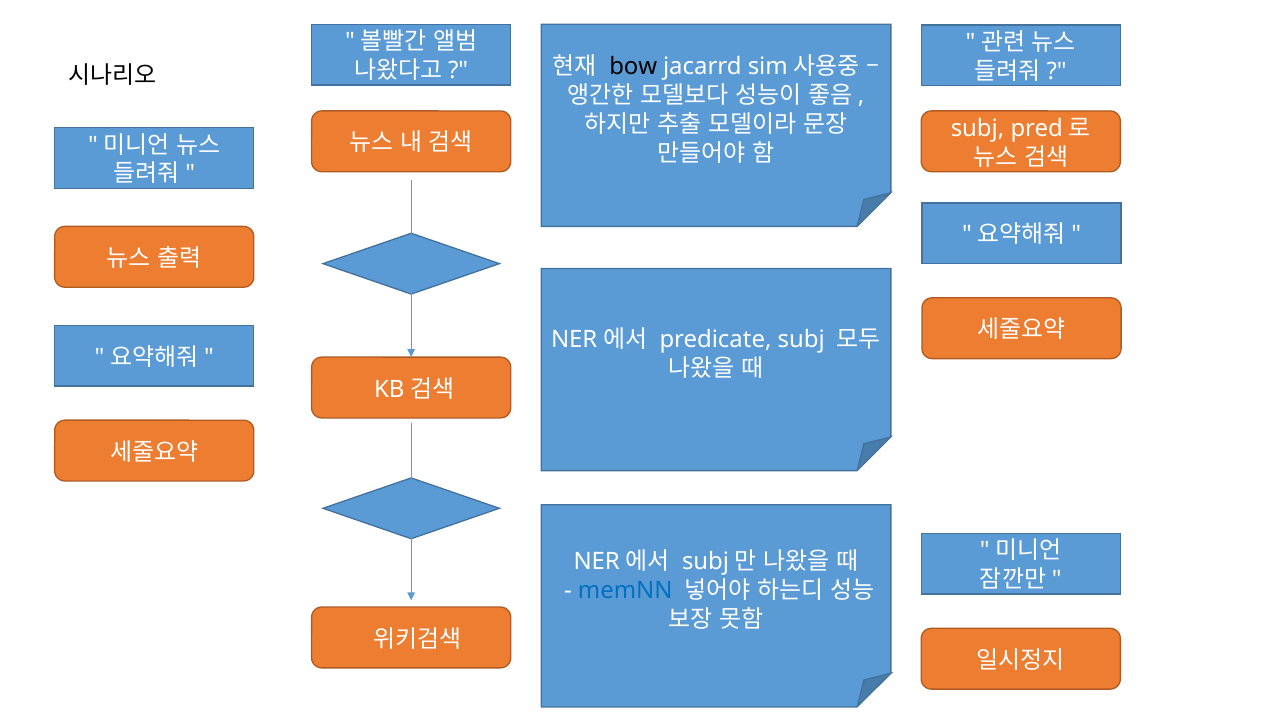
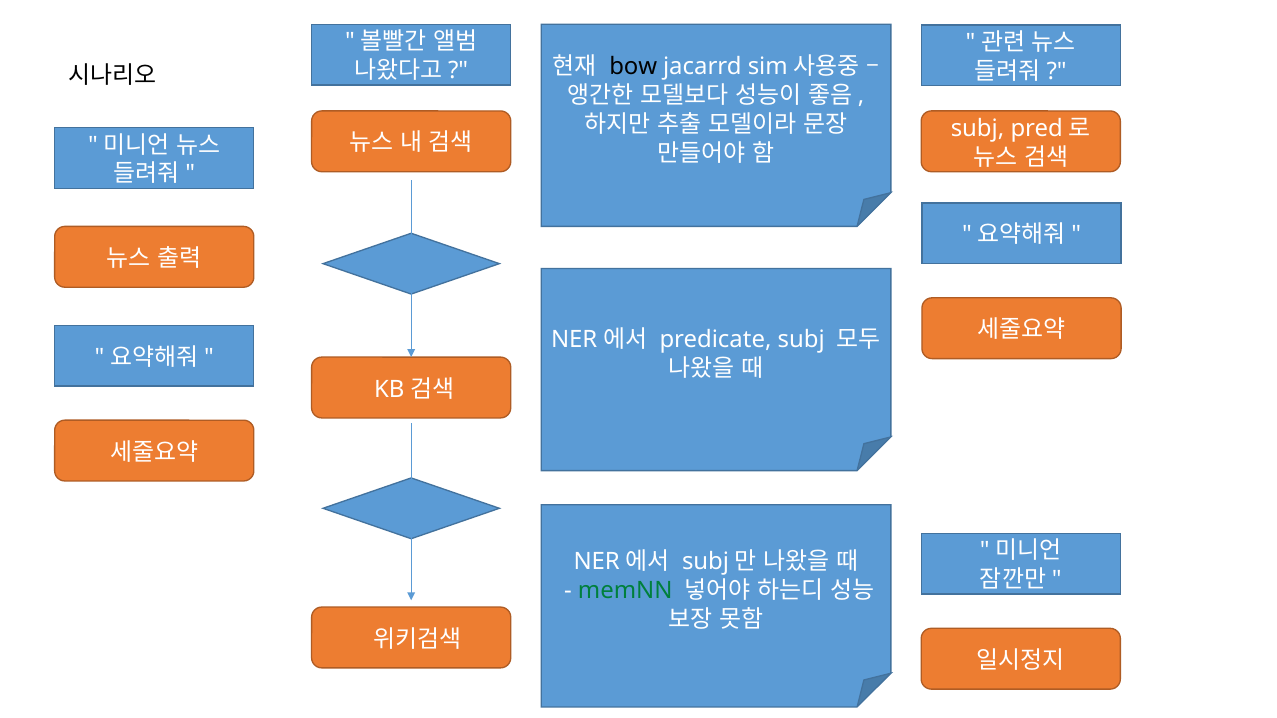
memNN colour: blue -> green (625, 591)
